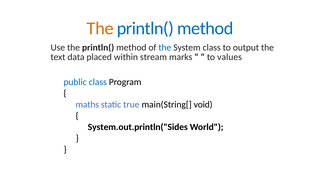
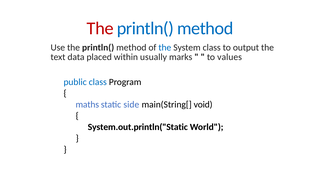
The colour: orange -> red (100, 29)
stream: stream -> usually (153, 57)
true: true -> side (131, 105)
System.out.println("Sides: System.out.println("Sides -> System.out.println("Static (138, 128)
